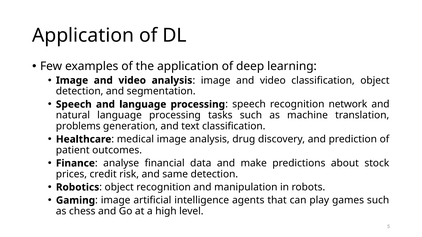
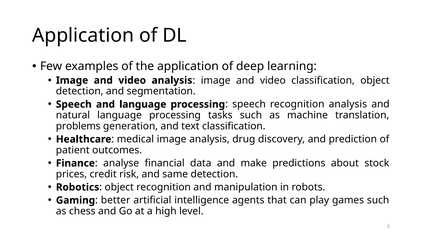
recognition network: network -> analysis (348, 104)
image: image -> better (116, 201)
